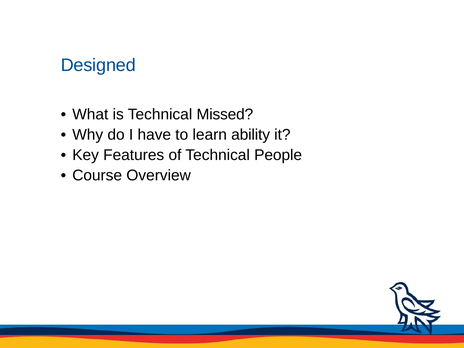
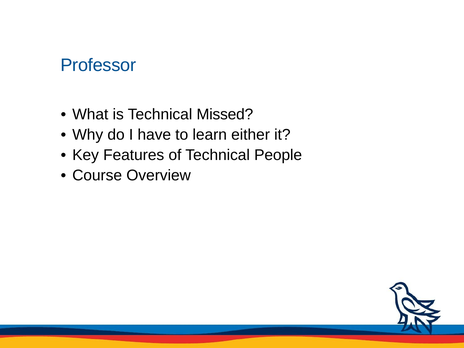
Designed: Designed -> Professor (98, 65)
ability: ability -> either (251, 135)
